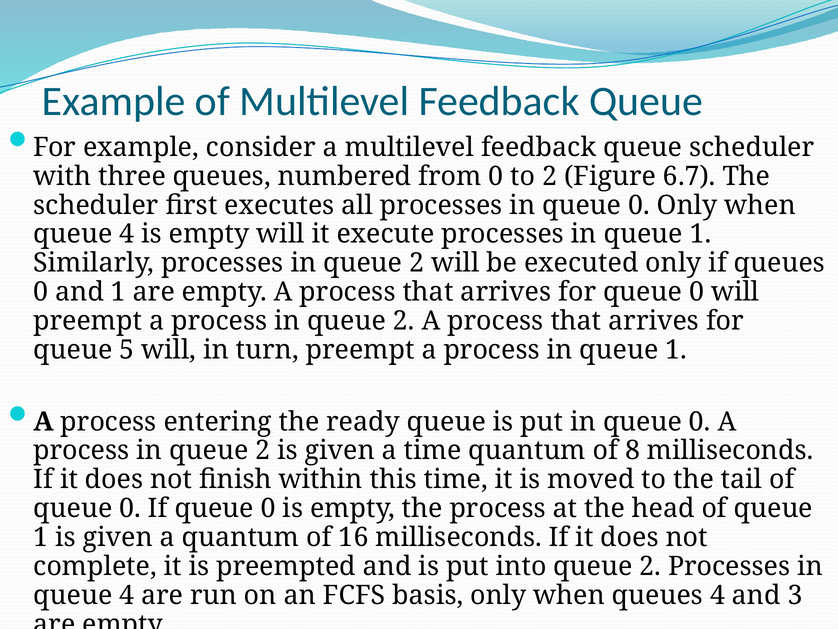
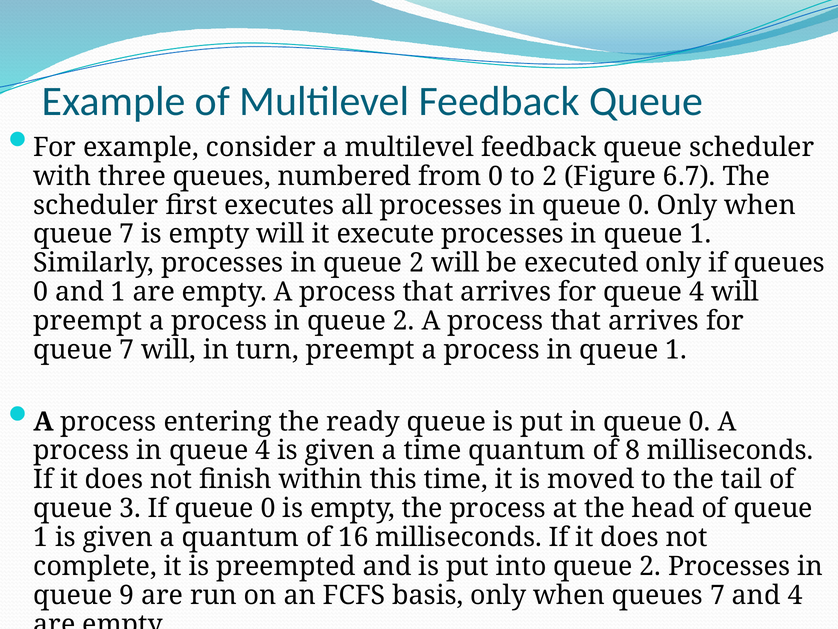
4: 4 -> 7 (127, 234)
for queue 0: 0 -> 4 (697, 292)
5: 5 -> 7 (127, 350)
2: 2 -> 4 (263, 450)
0: 0 -> 3 (130, 508)
4: 4 -> 9 (127, 595)
queues 4: 4 -> 7 (718, 595)
and 3: 3 -> 4 (795, 595)
